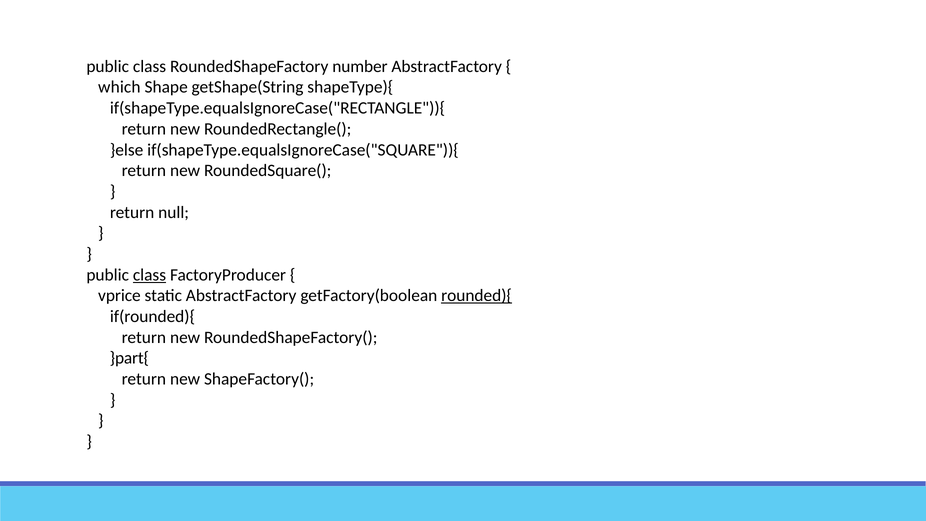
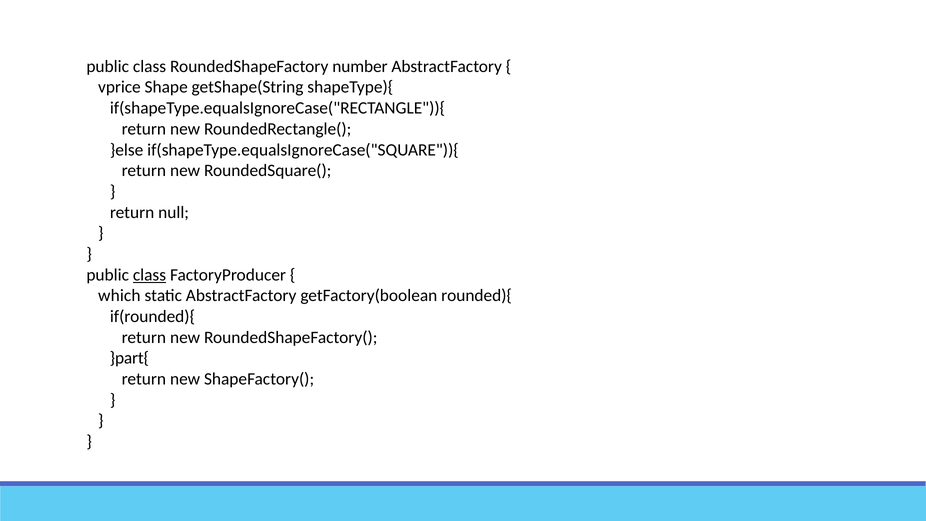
which: which -> vprice (119, 87)
vprice: vprice -> which (119, 296)
rounded){ underline: present -> none (477, 296)
